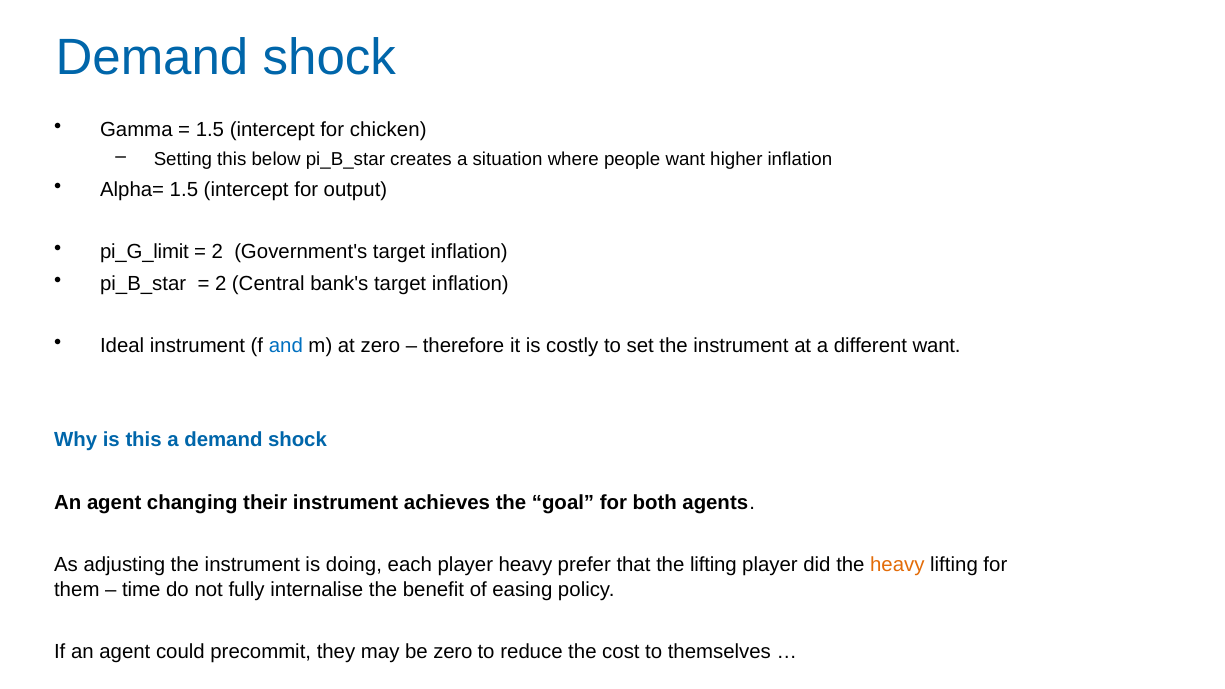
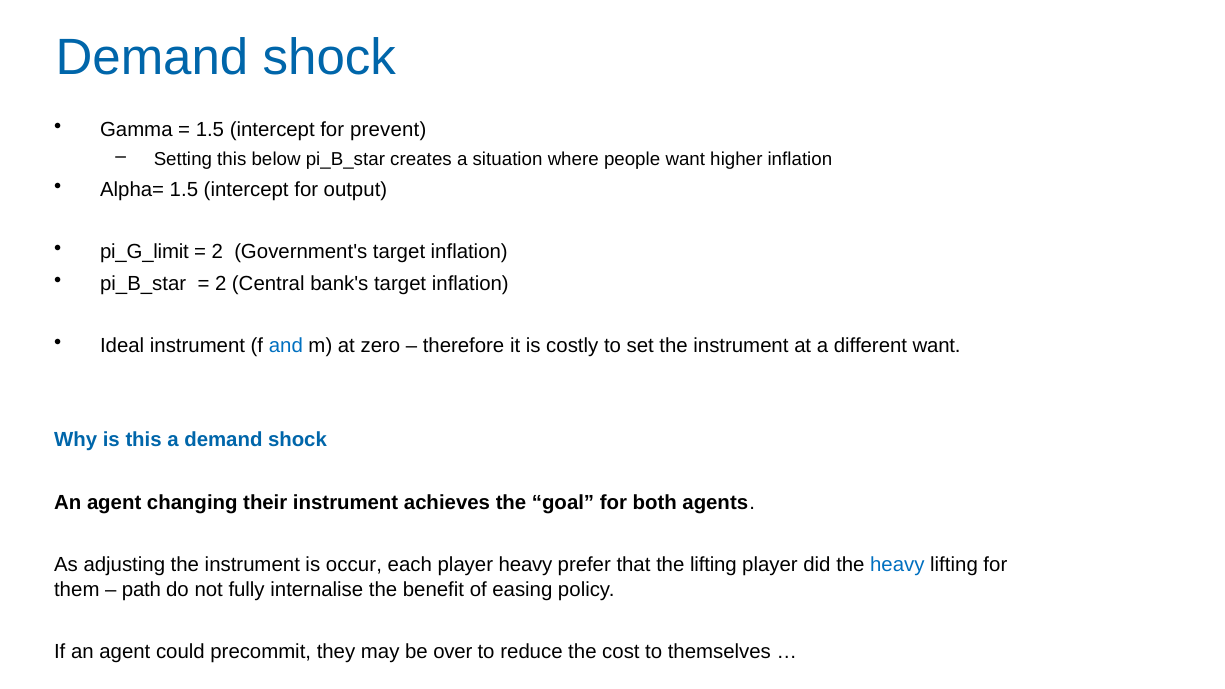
chicken: chicken -> prevent (388, 130)
doing: doing -> occur (354, 565)
heavy colour: orange -> blue (897, 565)
time: time -> path (141, 590)
be zero: zero -> over (453, 652)
